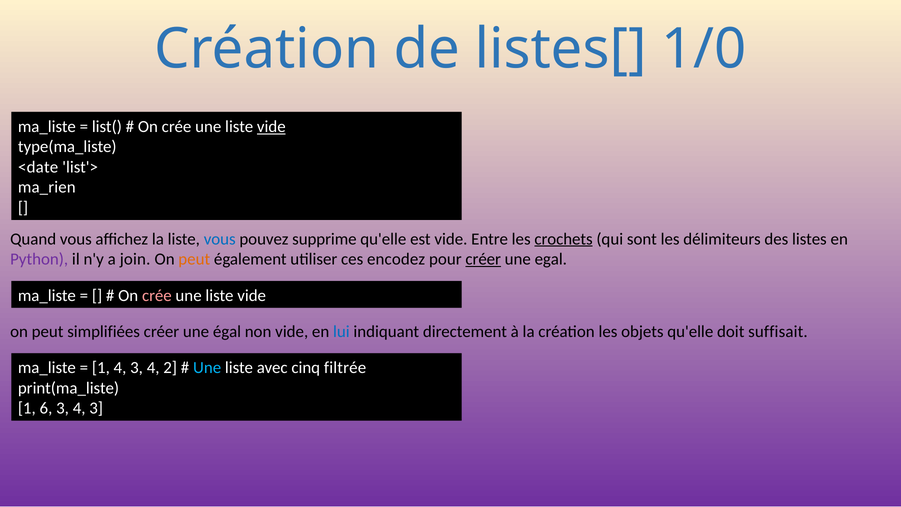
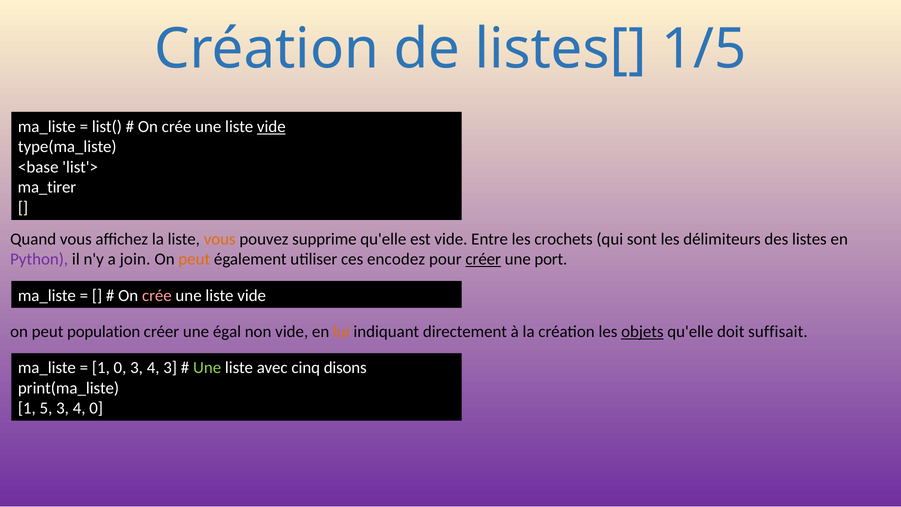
1/0: 1/0 -> 1/5 (704, 49)
<date: <date -> <base (38, 167)
ma_rien: ma_rien -> ma_tirer (47, 187)
vous colour: blue -> orange (220, 239)
crochets underline: present -> none (564, 239)
egal: egal -> port (551, 259)
simplifiées: simplifiées -> population (104, 332)
lui colour: blue -> orange (341, 332)
objets underline: none -> present (642, 332)
1 4: 4 -> 0 (120, 368)
4 2: 2 -> 3 (170, 368)
Une colour: light blue -> light green (207, 368)
filtrée: filtrée -> disons (345, 368)
6: 6 -> 5 (46, 408)
3 4 3: 3 -> 0 (96, 408)
